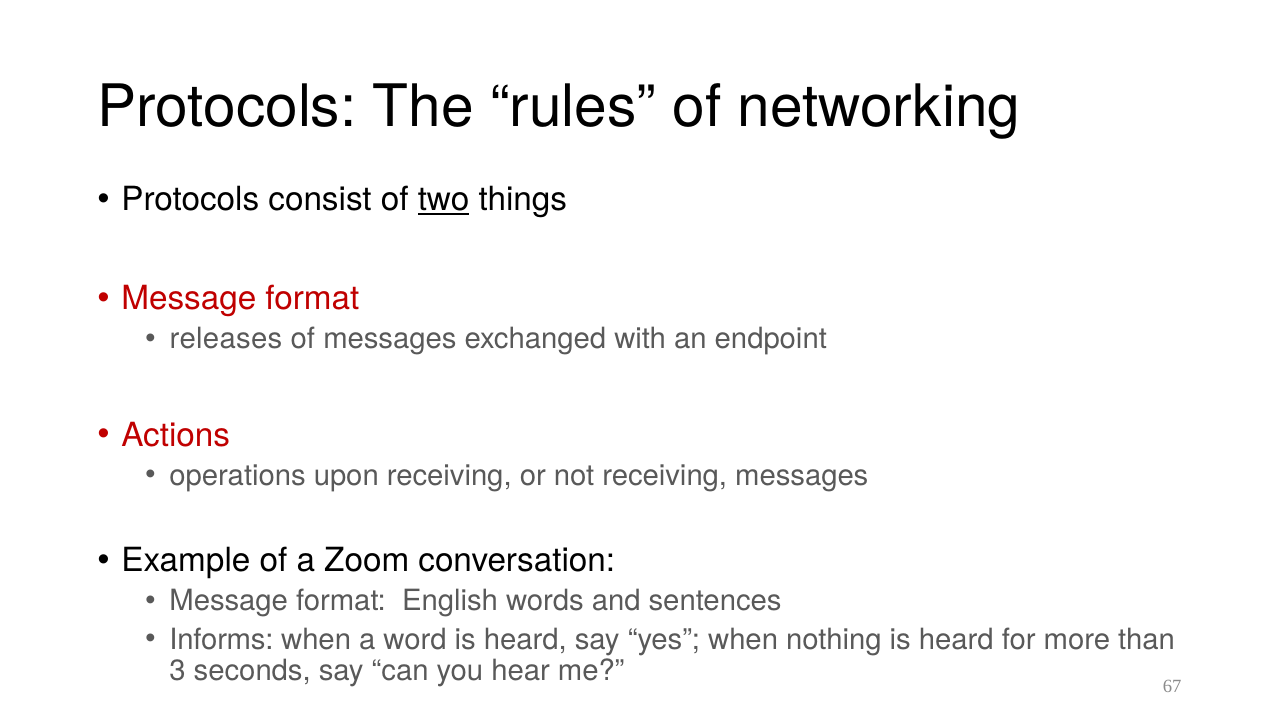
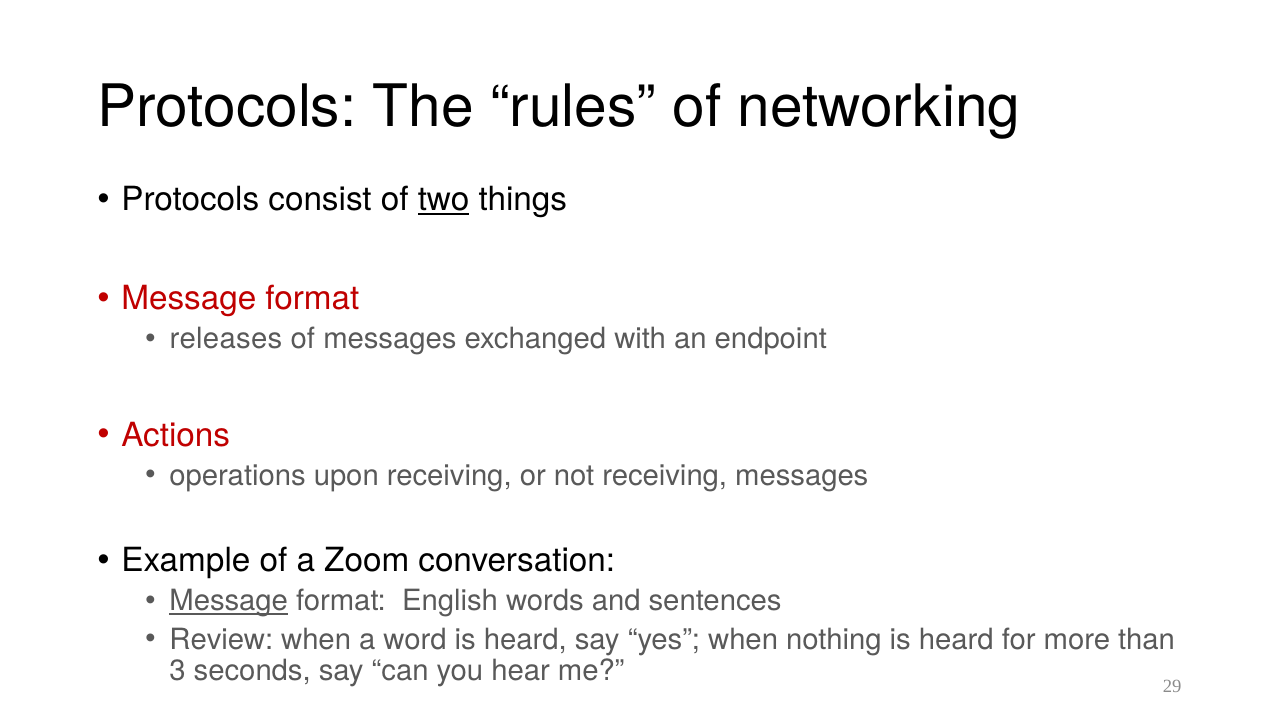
Message underline: none -> present (229, 602)
Informs: Informs -> Review (221, 640)
67: 67 -> 29 (1172, 687)
